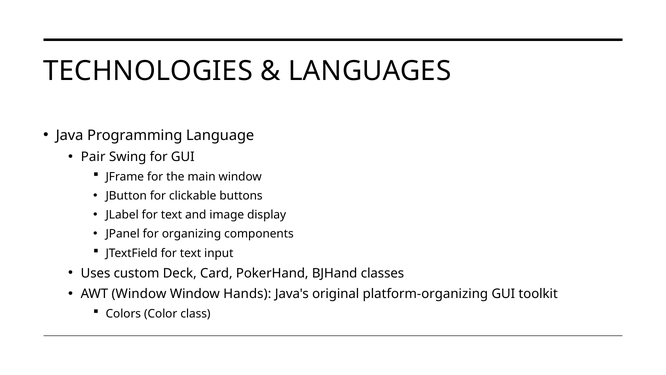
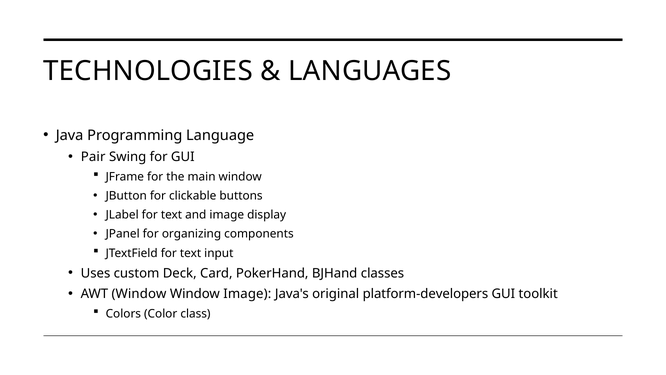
Window Hands: Hands -> Image (247, 294)
platform-organizing: platform-organizing -> platform-developers (425, 294)
